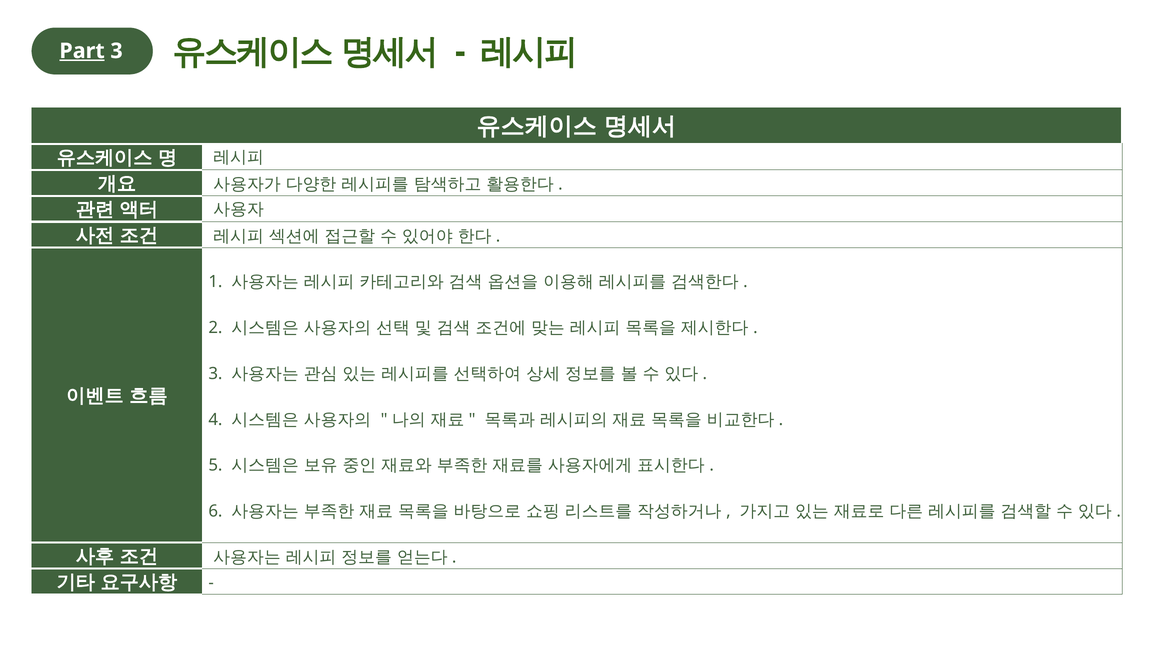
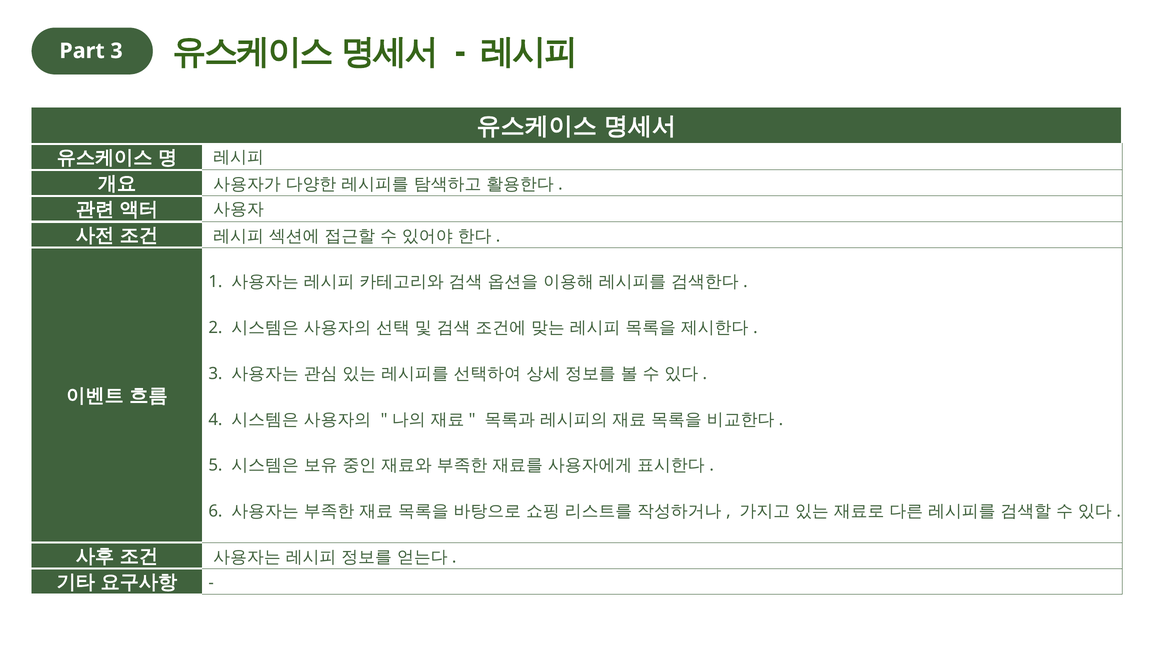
Part underline: present -> none (82, 51)
